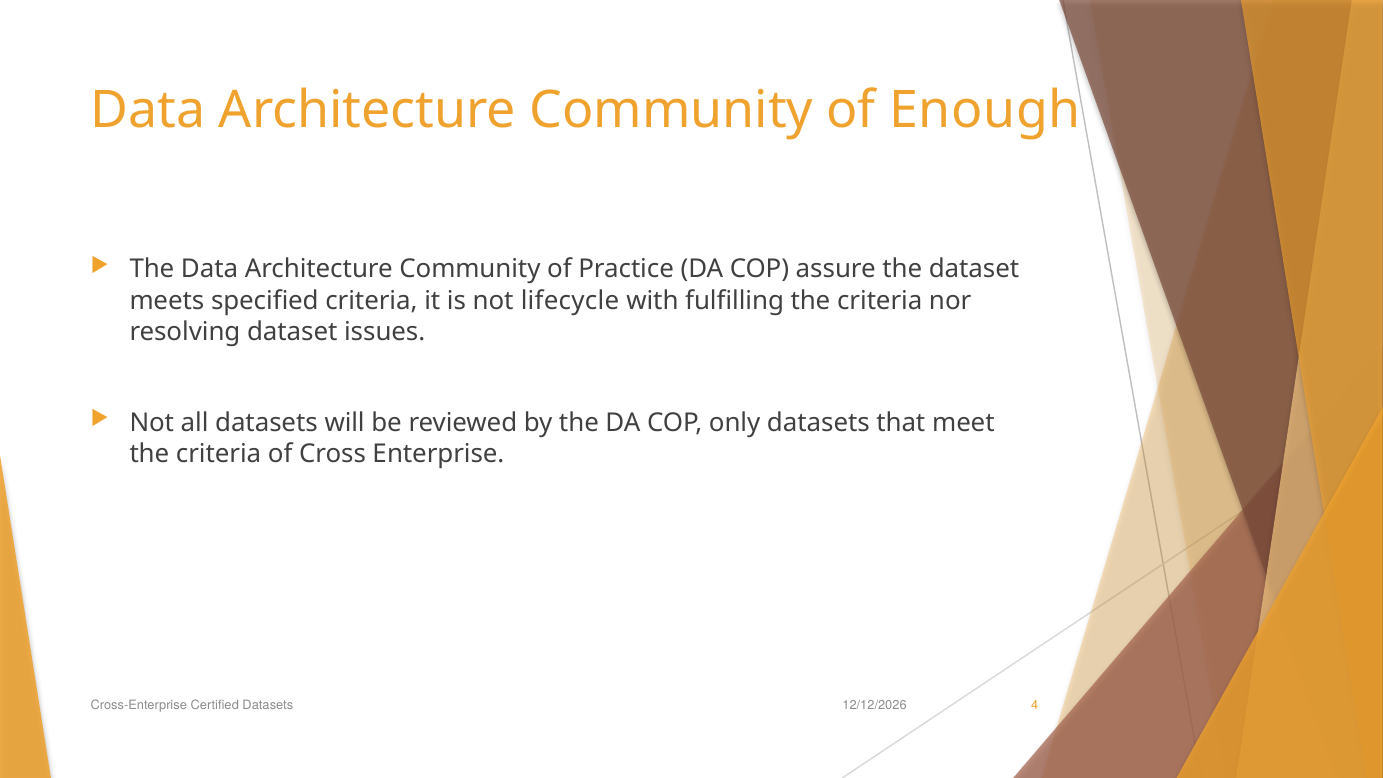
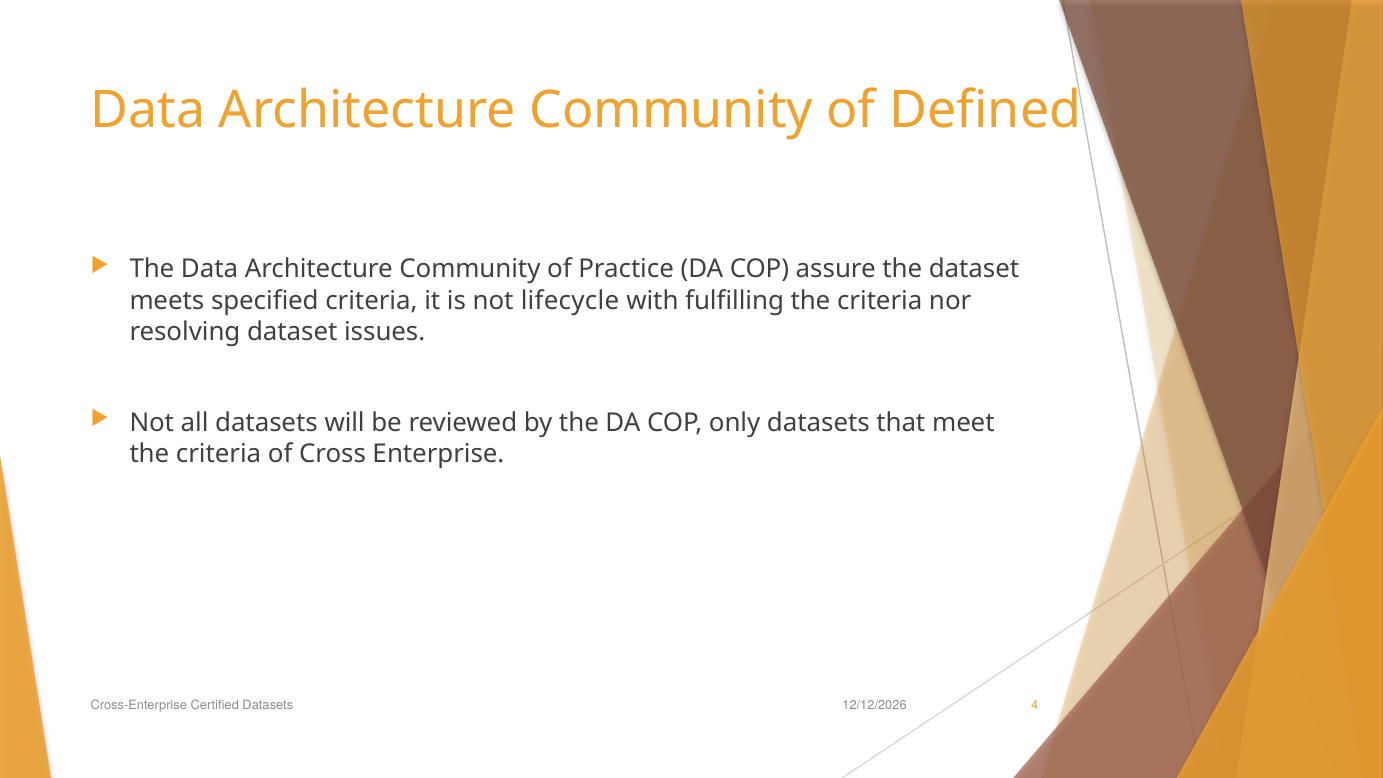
Enough: Enough -> Defined (985, 111)
